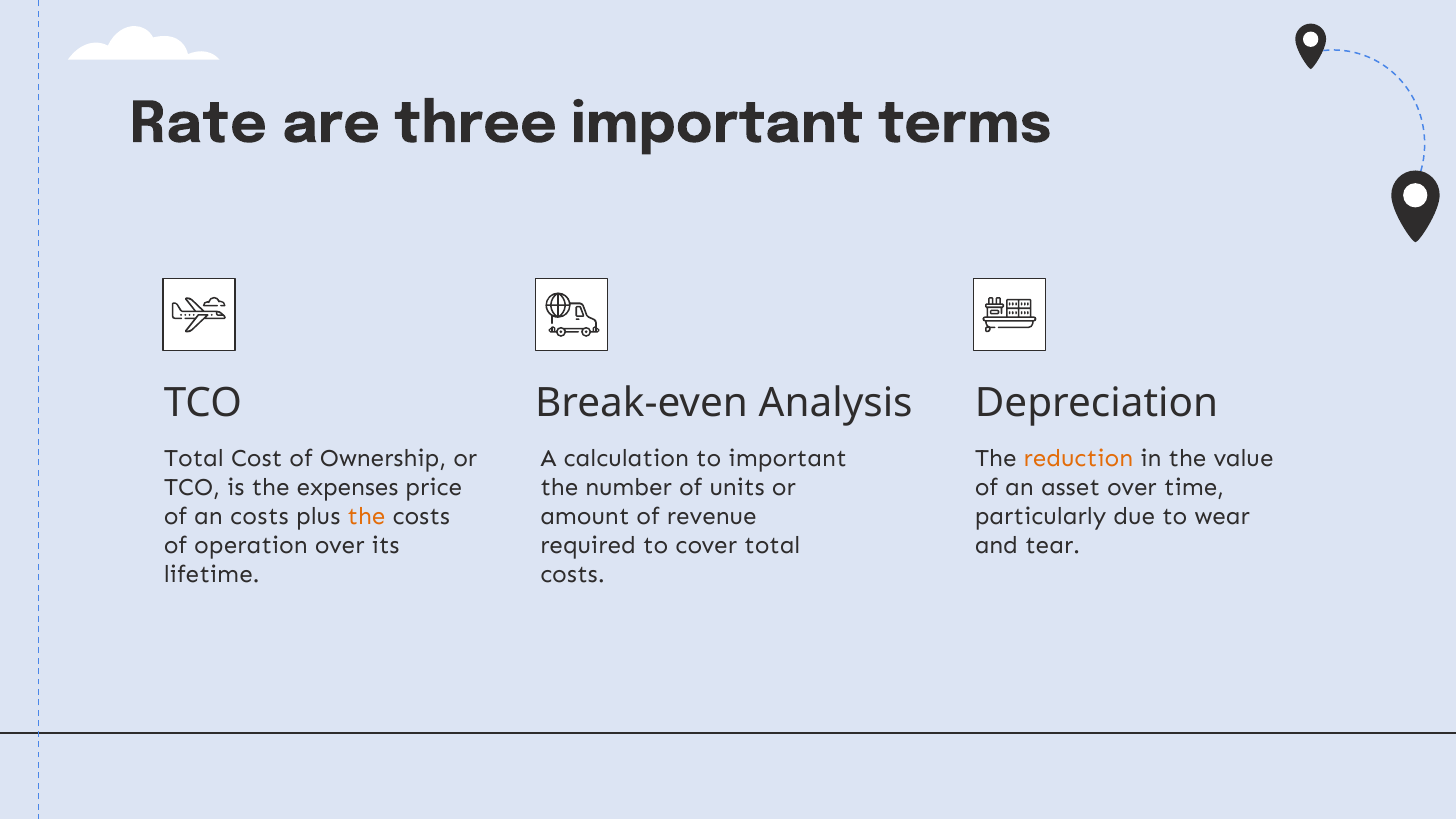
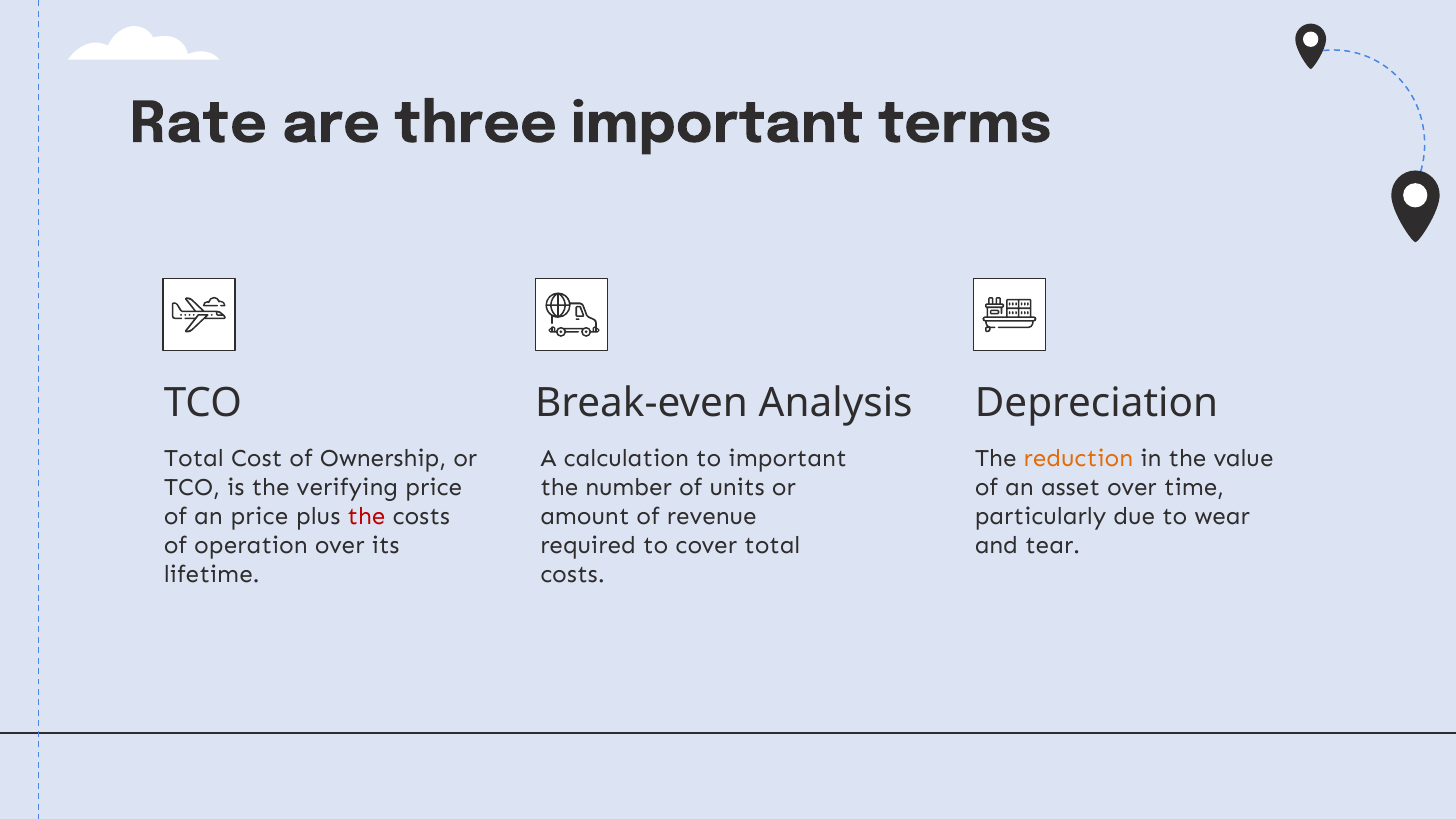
expenses: expenses -> verifying (347, 487)
an costs: costs -> price (259, 516)
the colour: orange -> red (366, 516)
